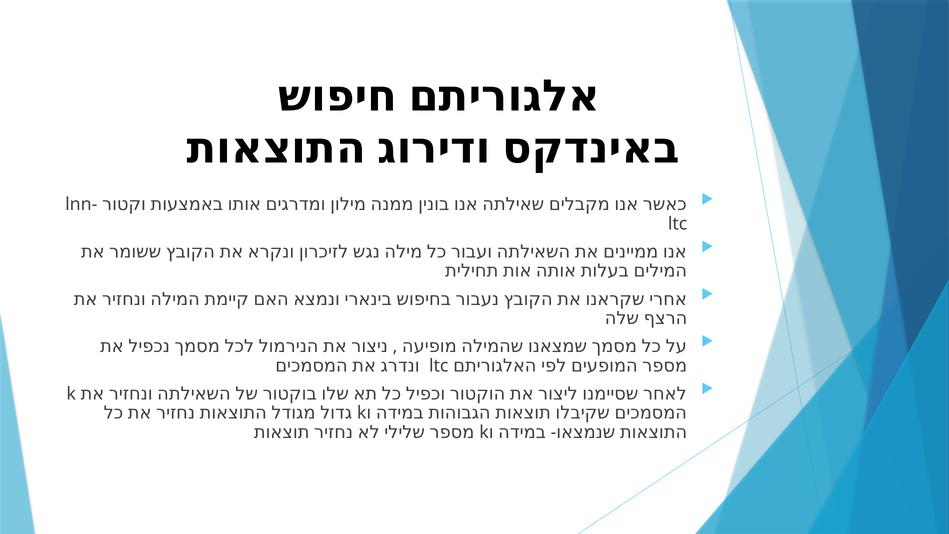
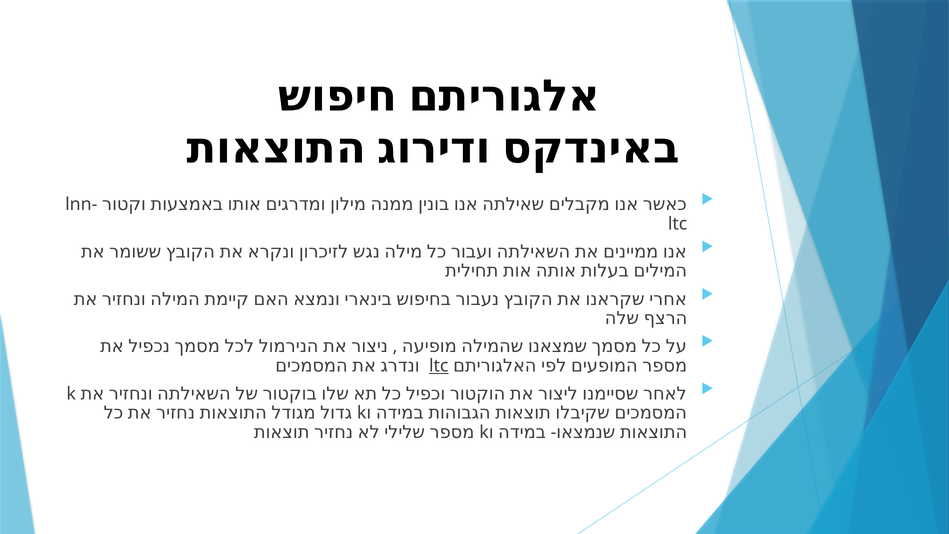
ltc underline: none -> present (439, 366)
